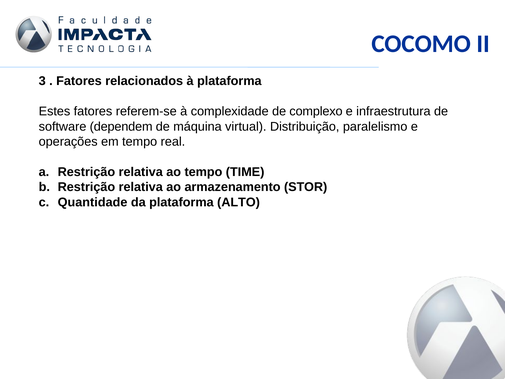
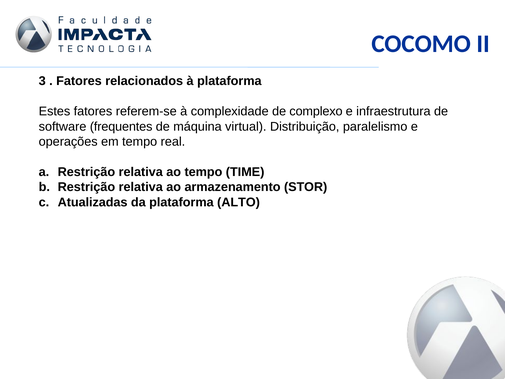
dependem: dependem -> frequentes (121, 126)
Quantidade: Quantidade -> Atualizadas (93, 202)
